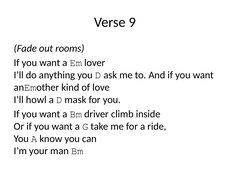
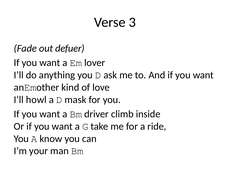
9: 9 -> 3 (132, 22)
rooms: rooms -> defuer (70, 48)
